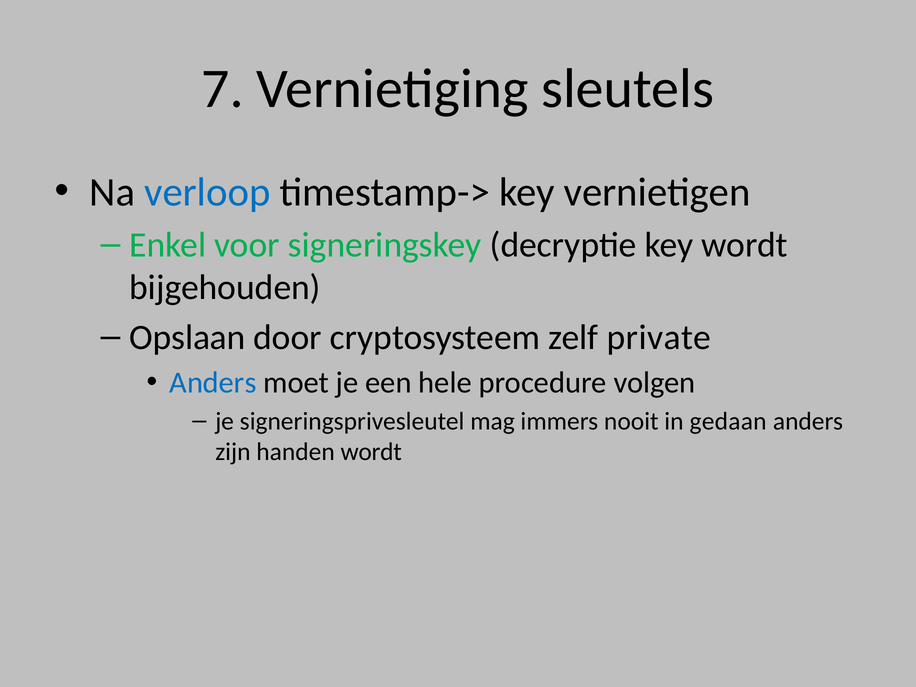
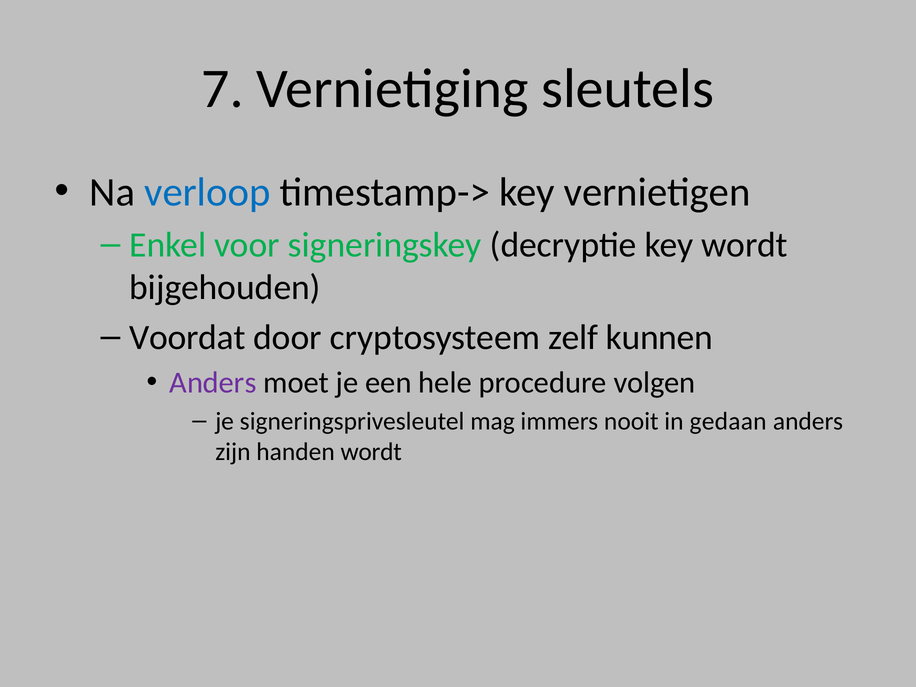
Opslaan: Opslaan -> Voordat (187, 337)
private: private -> kunnen (659, 337)
Anders colour: blue -> purple (213, 383)
